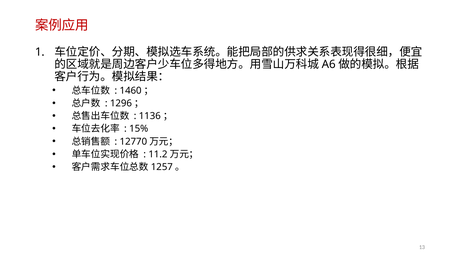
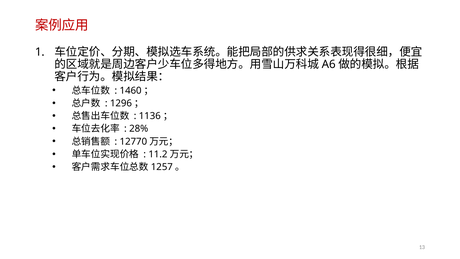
15%: 15% -> 28% (139, 129)
